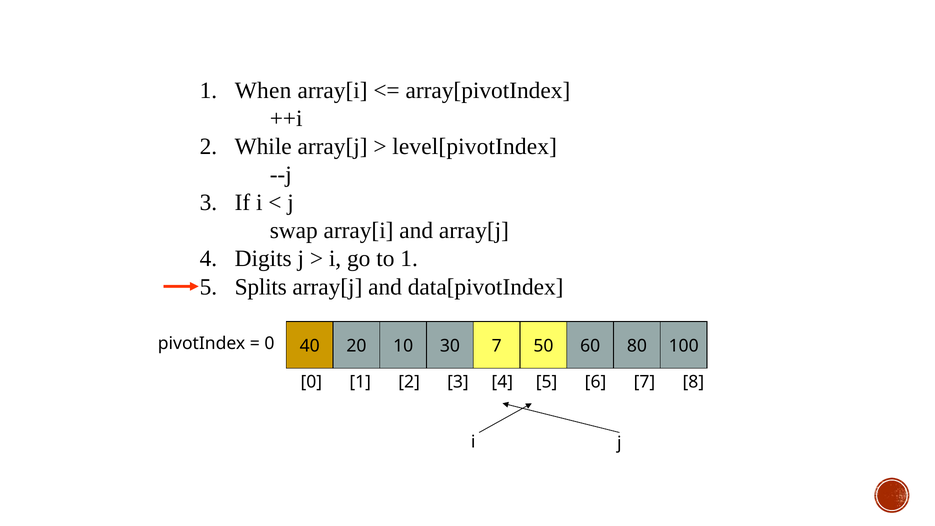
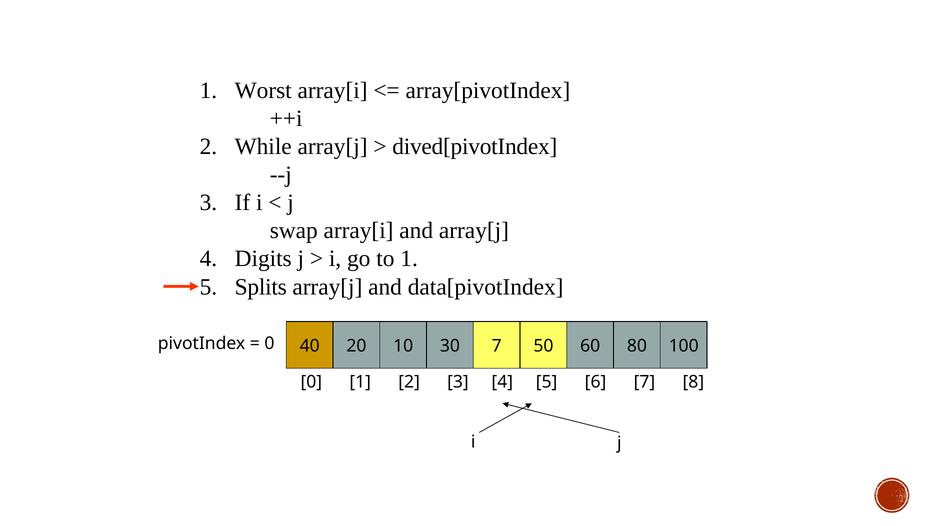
When: When -> Worst (263, 90)
level[pivotIndex: level[pivotIndex -> dived[pivotIndex (475, 147)
